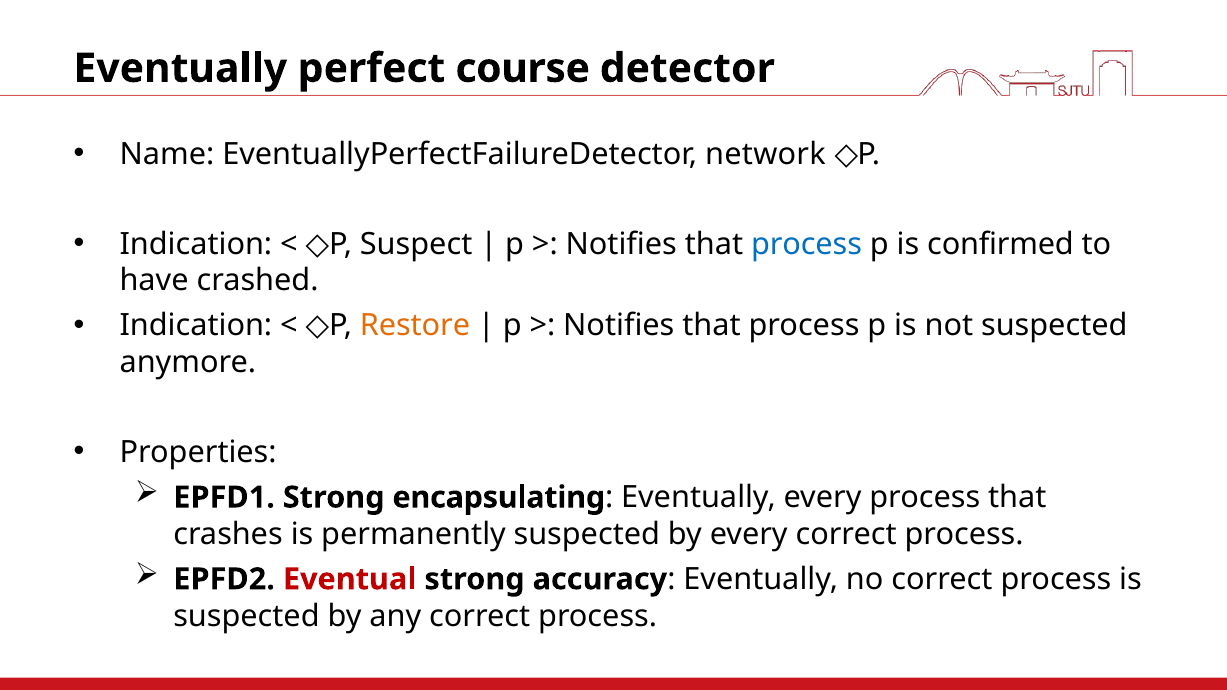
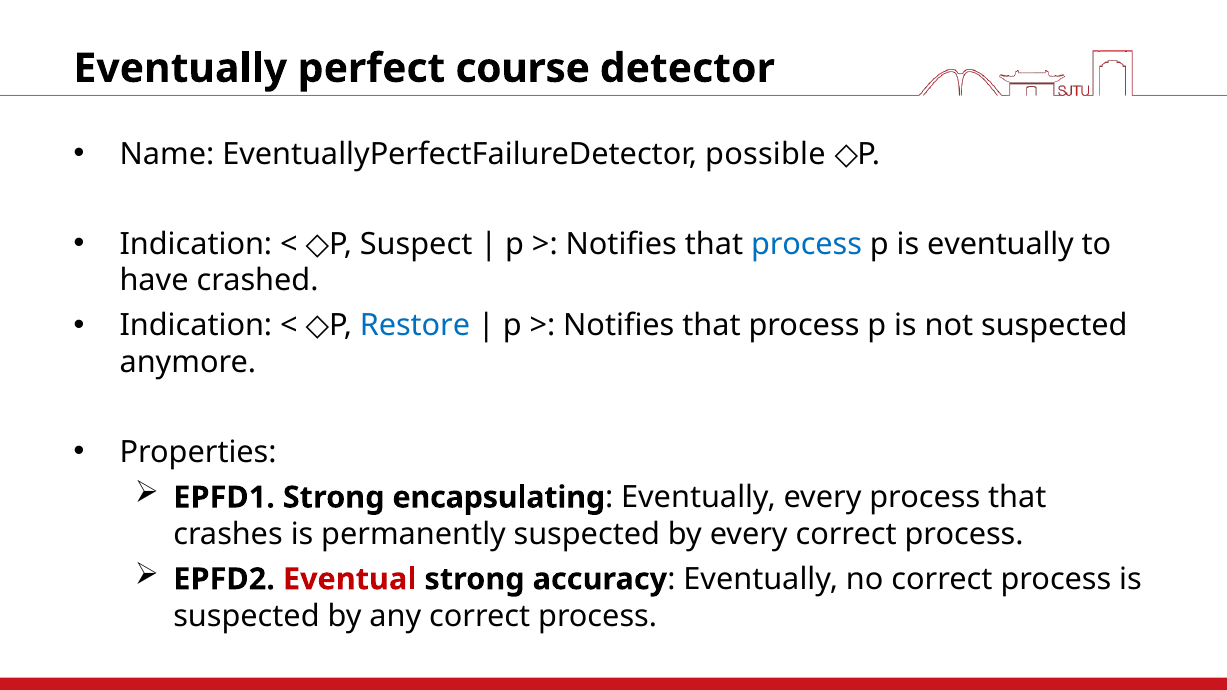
network: network -> possible (765, 154)
is confirmed: confirmed -> eventually (1001, 244)
Restore colour: orange -> blue (415, 326)
